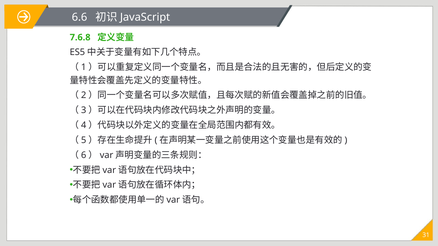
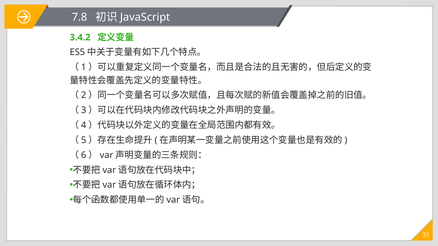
6.6: 6.6 -> 7.8 (79, 17)
7.6.8: 7.6.8 -> 3.4.2 (80, 37)
